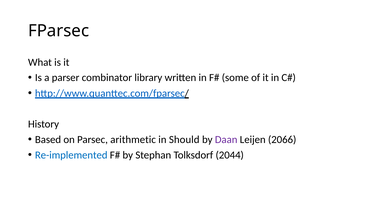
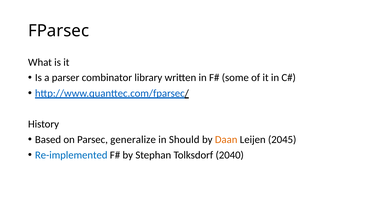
arithmetic: arithmetic -> generalize (133, 140)
Daan colour: purple -> orange (226, 140)
2066: 2066 -> 2045 (282, 140)
2044: 2044 -> 2040 (230, 155)
